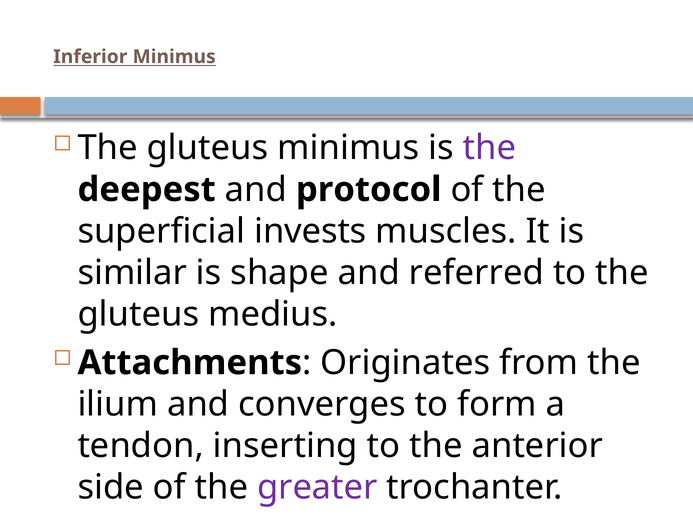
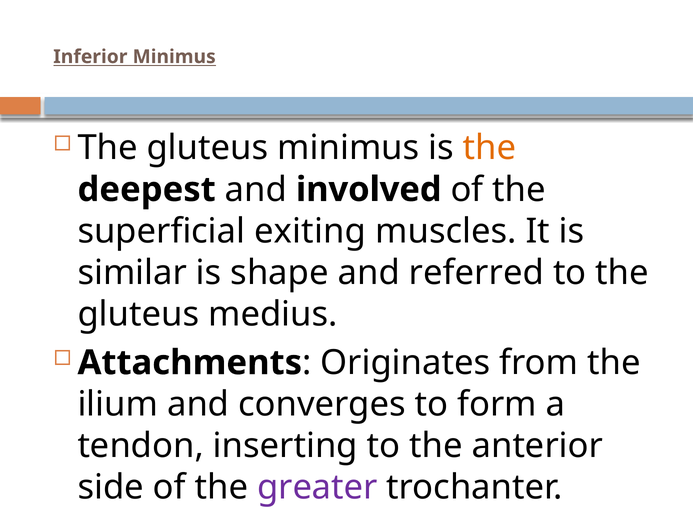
the colour: purple -> orange (490, 148)
protocol: protocol -> involved (369, 189)
invests: invests -> exiting (310, 231)
